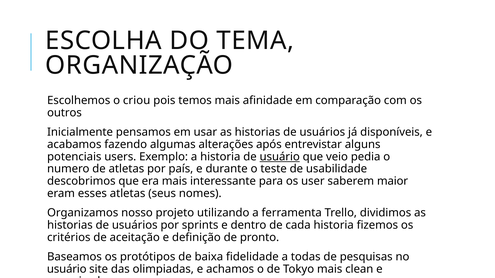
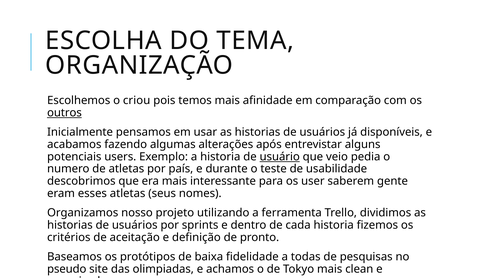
outros underline: none -> present (64, 113)
maior: maior -> gente (392, 181)
usuário: usuário -> pseudo (67, 269)
